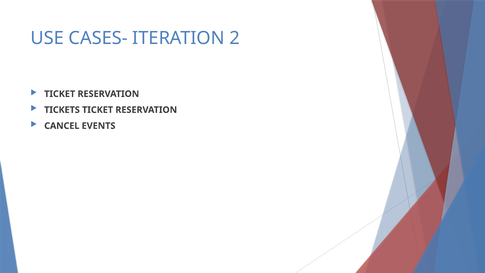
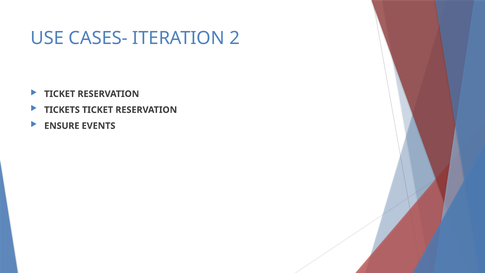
CANCEL: CANCEL -> ENSURE (62, 126)
